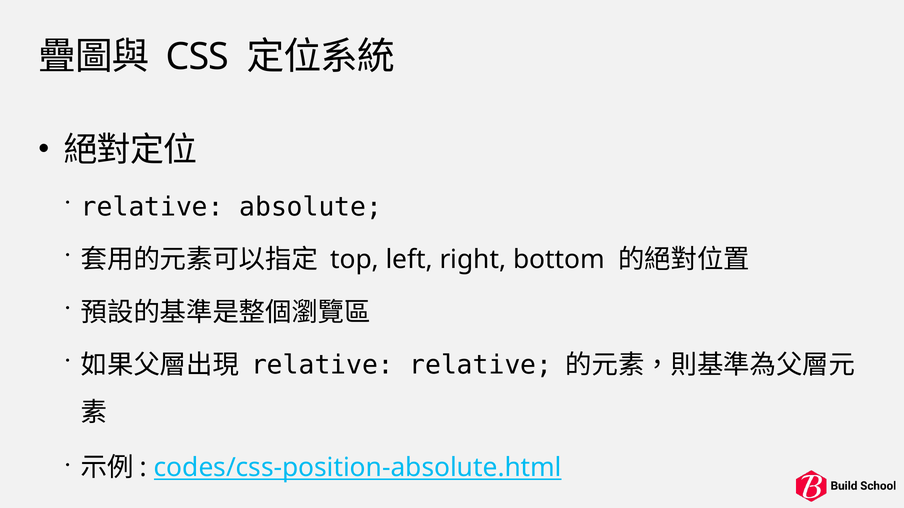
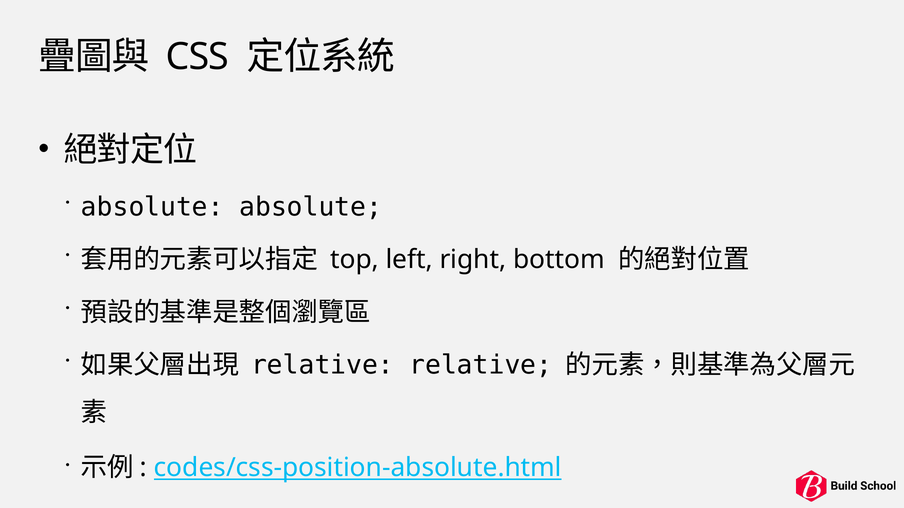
relative: relative -> absolute (152, 207)
